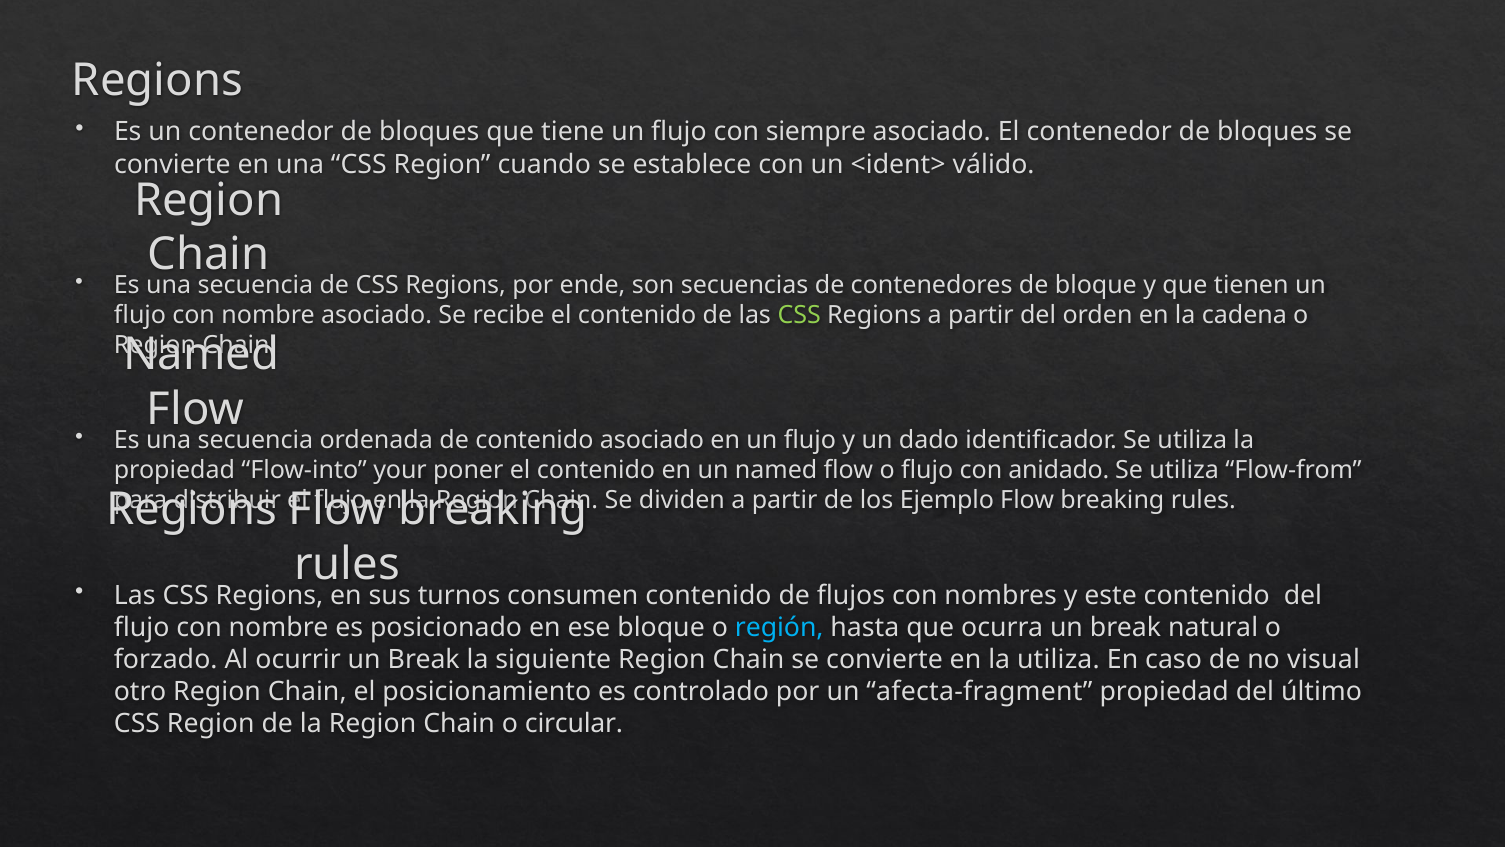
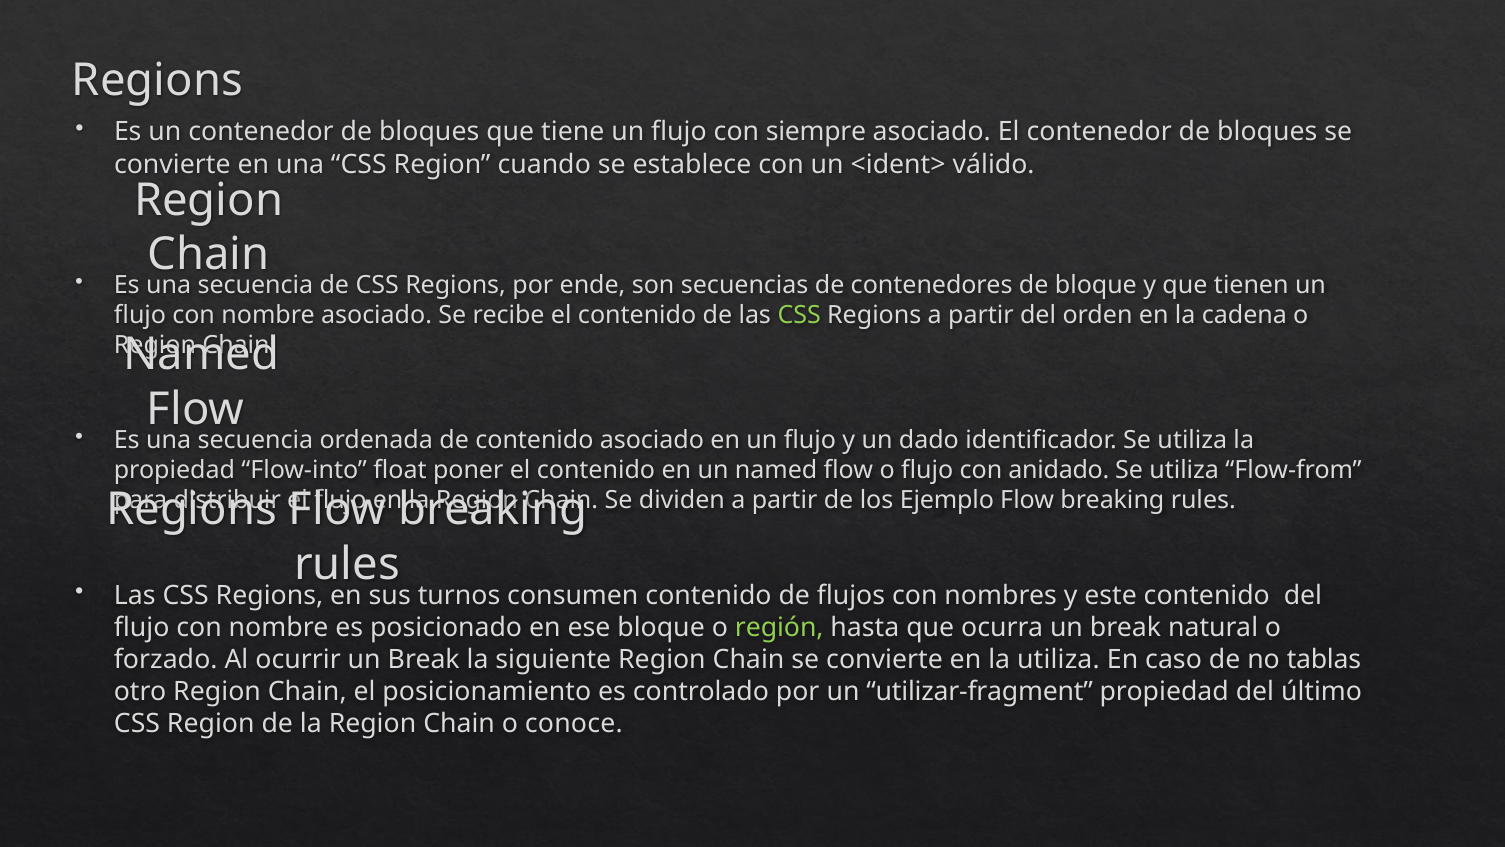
your: your -> float (400, 470)
región colour: light blue -> light green (779, 627)
visual: visual -> tablas (1324, 659)
afecta-fragment: afecta-fragment -> utilizar-fragment (980, 691)
circular: circular -> conoce (574, 723)
